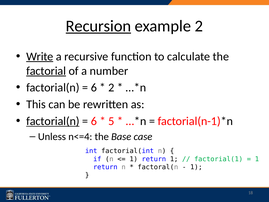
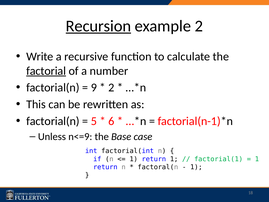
Write underline: present -> none (40, 56)
6: 6 -> 9 (94, 88)
factorial(n underline: present -> none (53, 121)
6: 6 -> 5 (94, 121)
5: 5 -> 6 (111, 121)
n<=4: n<=4 -> n<=9 (80, 136)
